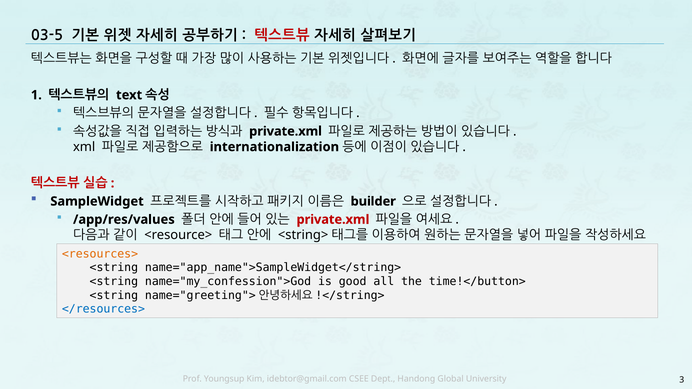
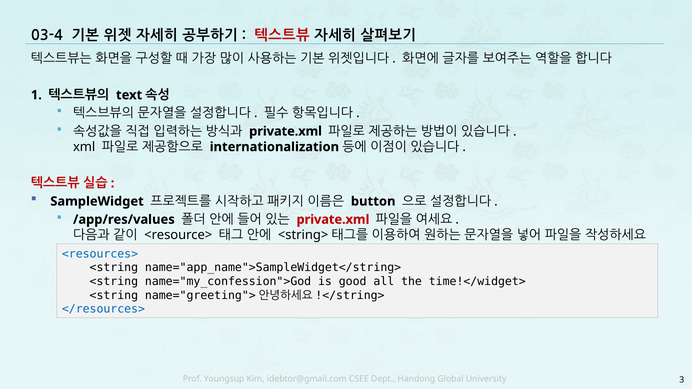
03-5: 03-5 -> 03-4 (47, 36)
builder: builder -> button (373, 201)
<resources> colour: orange -> blue (100, 254)
time!</button>: time!</button> -> time!</widget> (477, 282)
